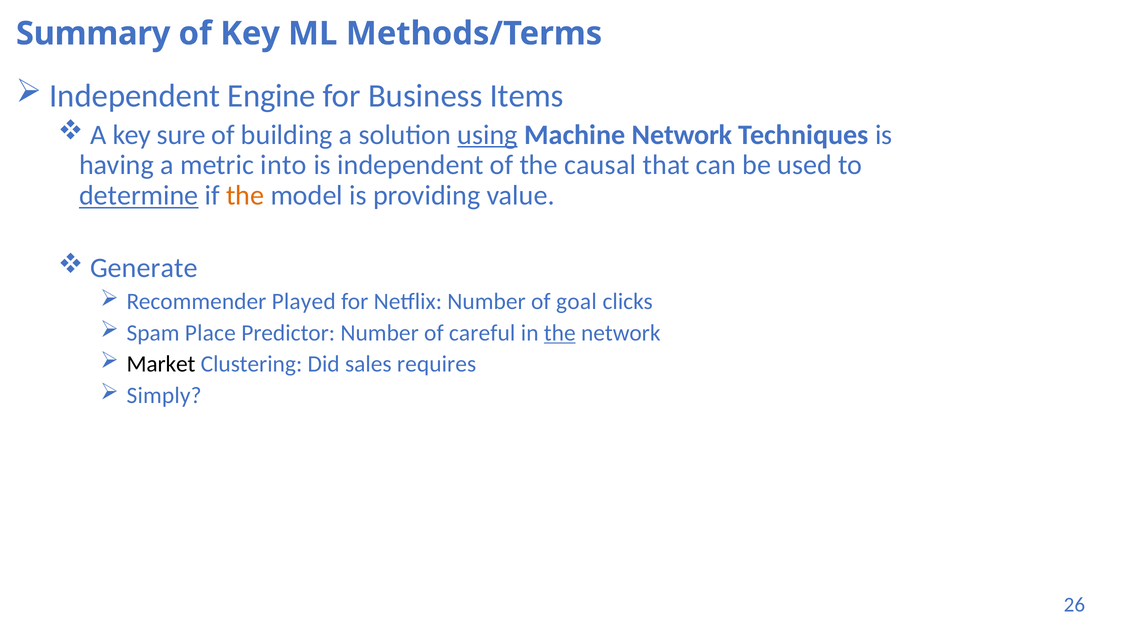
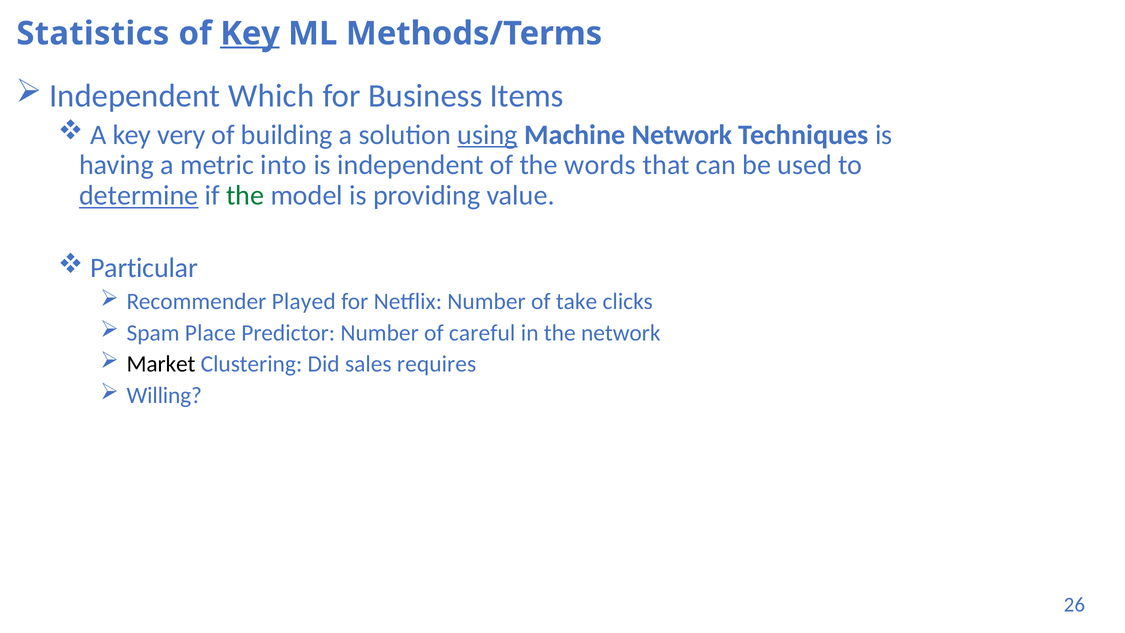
Summary: Summary -> Statistics (93, 34)
Key underline: none -> present (250, 34)
Engine: Engine -> Which (271, 96)
sure: sure -> very (181, 135)
causal: causal -> words (600, 165)
the colour: orange -> green (245, 195)
Generate: Generate -> Particular (144, 268)
goal: goal -> take (577, 302)
the underline: present -> none (560, 333)
Simply: Simply -> Willing (164, 395)
